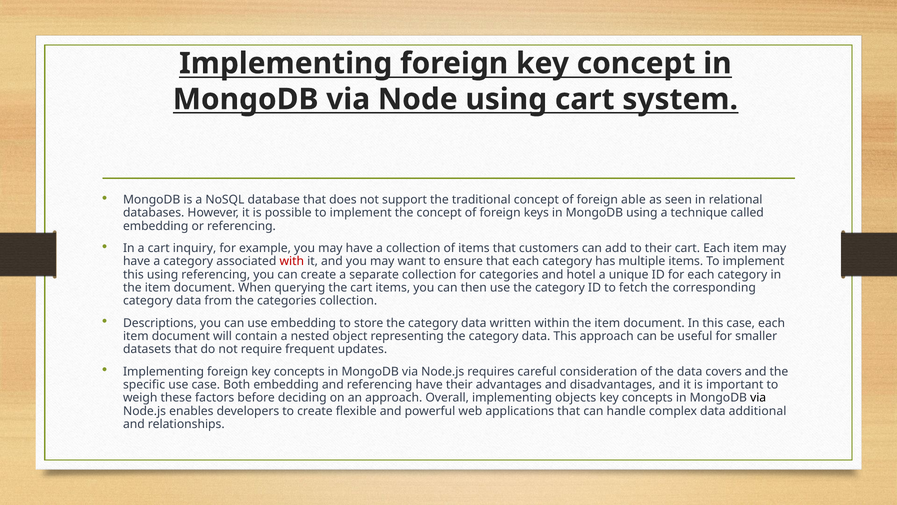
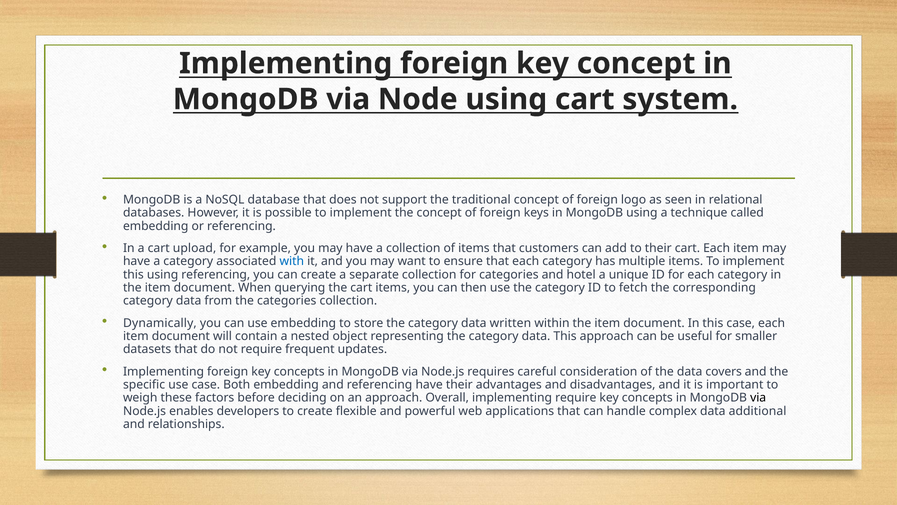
able: able -> logo (634, 200)
inquiry: inquiry -> upload (195, 248)
with colour: red -> blue (292, 261)
Descriptions: Descriptions -> Dynamically (160, 323)
implementing objects: objects -> require (576, 398)
